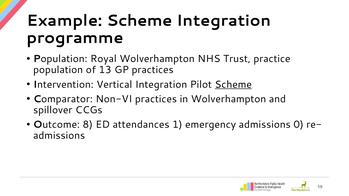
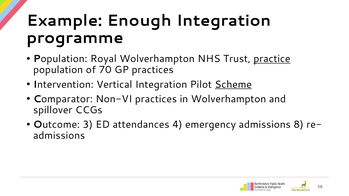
Example Scheme: Scheme -> Enough (139, 21)
practice underline: none -> present (272, 59)
13: 13 -> 70 (105, 70)
8: 8 -> 3 (88, 125)
1: 1 -> 4 (177, 125)
0: 0 -> 8 (299, 125)
